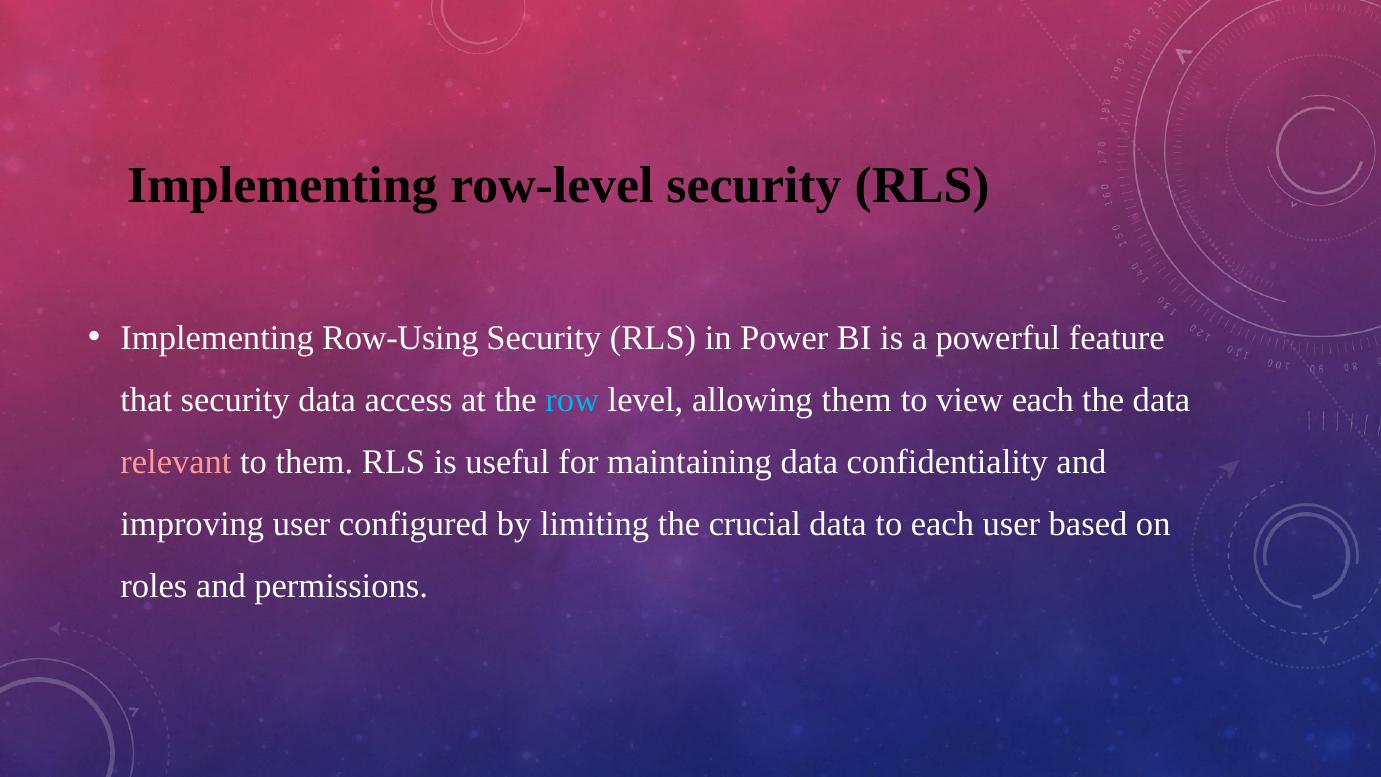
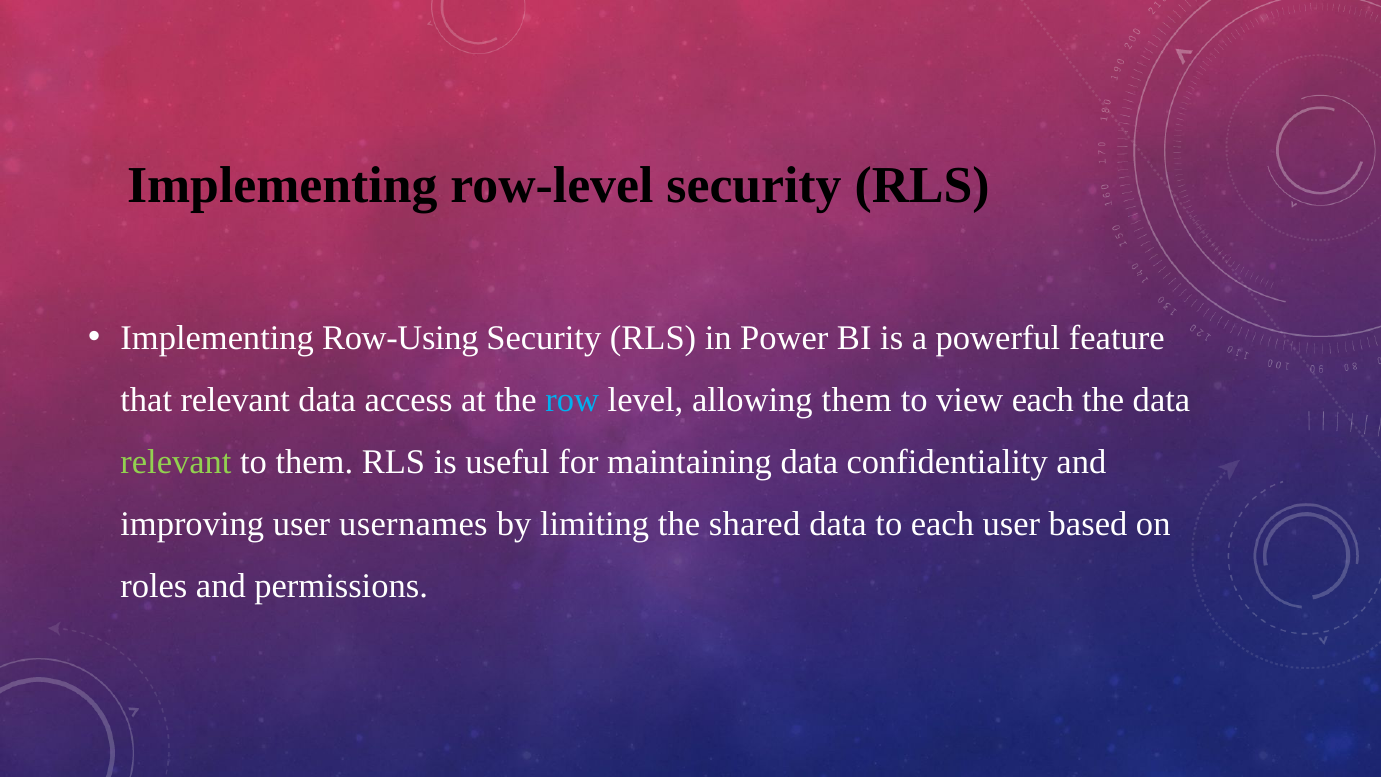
that security: security -> relevant (235, 400)
relevant colour: pink -> light green (176, 462)
configured: configured -> usernames (413, 524)
crucial: crucial -> shared (755, 524)
